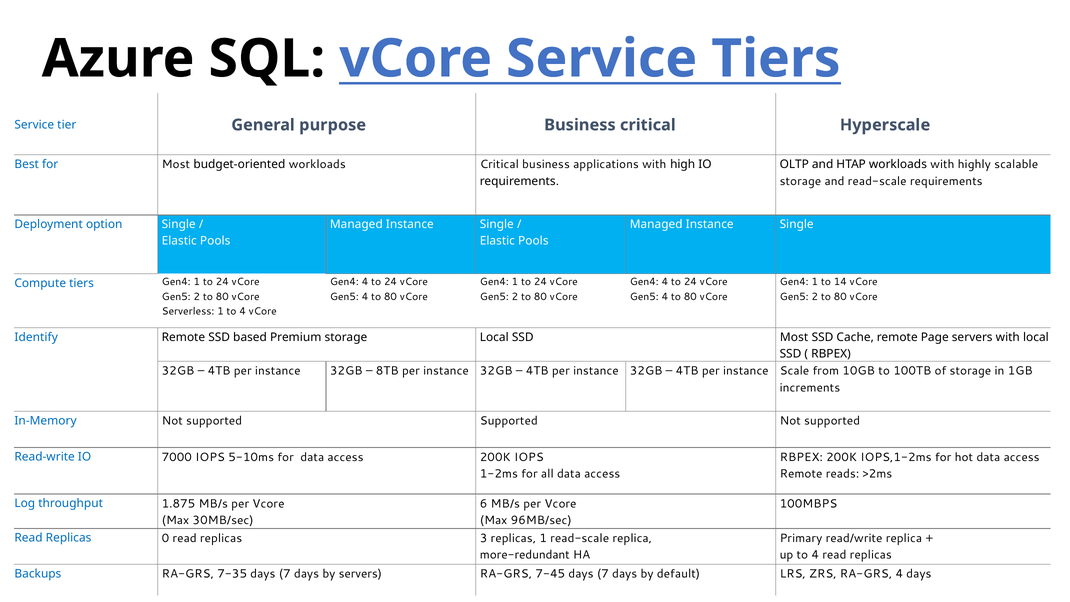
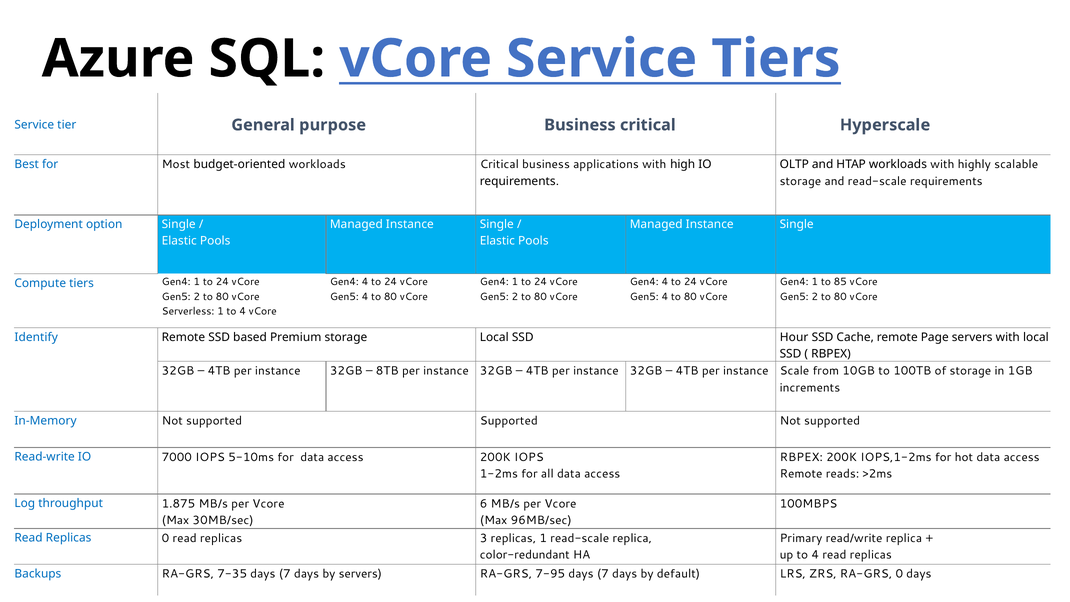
14: 14 -> 85 (840, 282)
SSD Most: Most -> Hour (794, 337)
more-redundant: more-redundant -> color-redundant (525, 555)
7-45: 7-45 -> 7-95 (550, 574)
RA-GRS 4: 4 -> 0 (899, 574)
